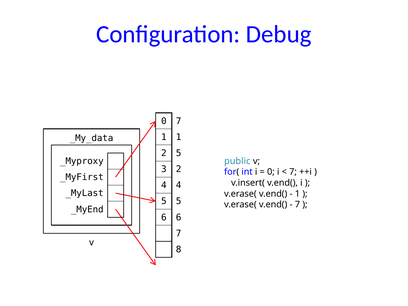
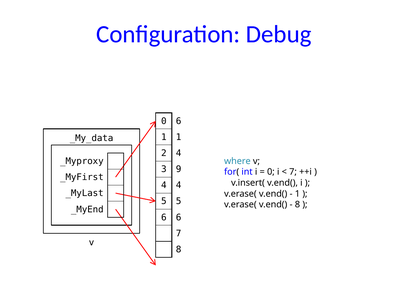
0 7: 7 -> 6 (179, 121)
2 5: 5 -> 4 (179, 153)
public: public -> where (237, 161)
3 2: 2 -> 9 (179, 169)
7: 7 -> 8 (297, 205)
